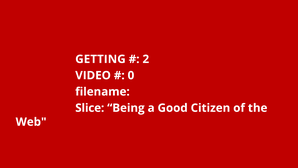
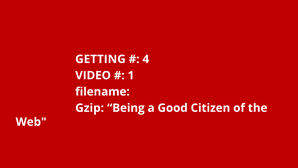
2: 2 -> 4 (146, 59)
0: 0 -> 1 (131, 75)
Slice: Slice -> Gzip (90, 108)
